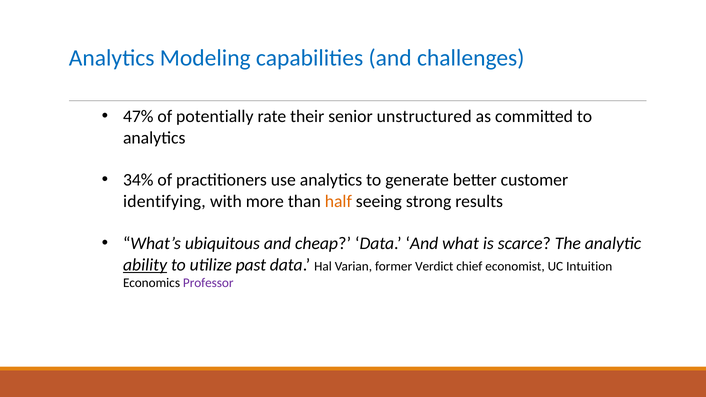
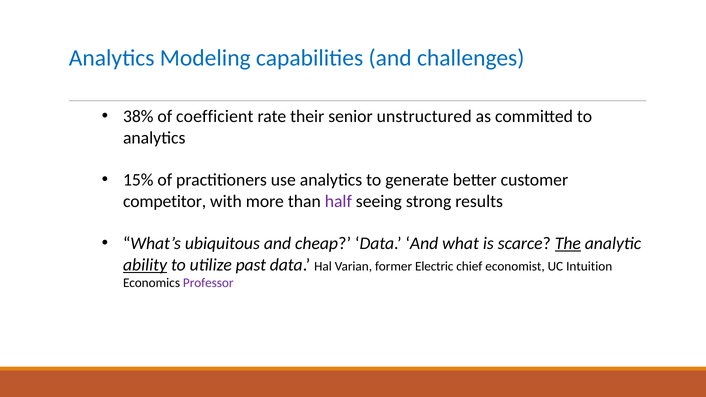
47%: 47% -> 38% (138, 117)
potentially: potentially -> coefficient (215, 117)
34%: 34% -> 15% (138, 180)
identifying: identifying -> competitor (165, 201)
half colour: orange -> purple (338, 201)
The underline: none -> present (568, 244)
Verdict: Verdict -> Electric (434, 266)
